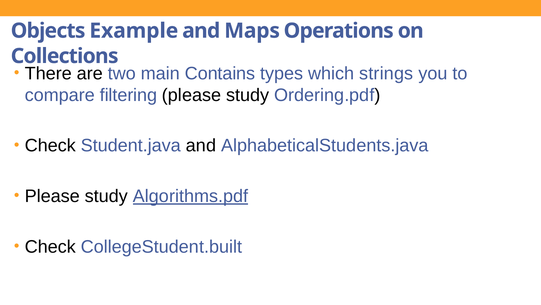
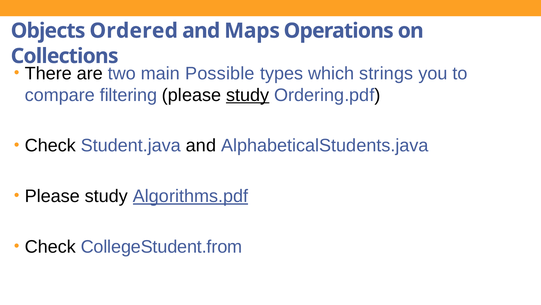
Example: Example -> Ordered (134, 31)
Contains: Contains -> Possible (220, 73)
study underline: none -> present (248, 95)
CollegeStudent.built: CollegeStudent.built -> CollegeStudent.from (161, 246)
